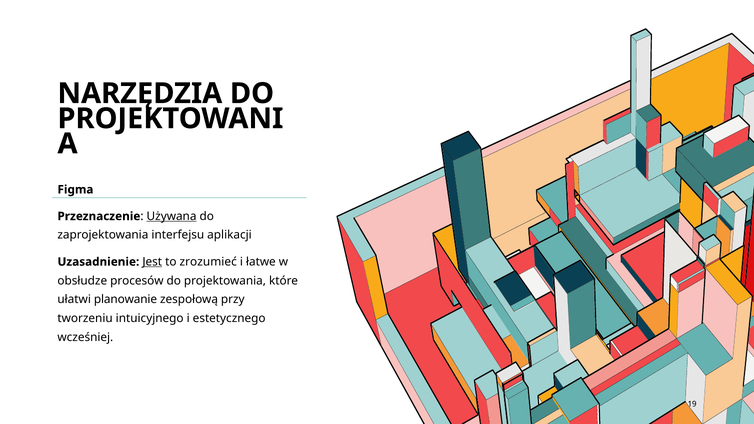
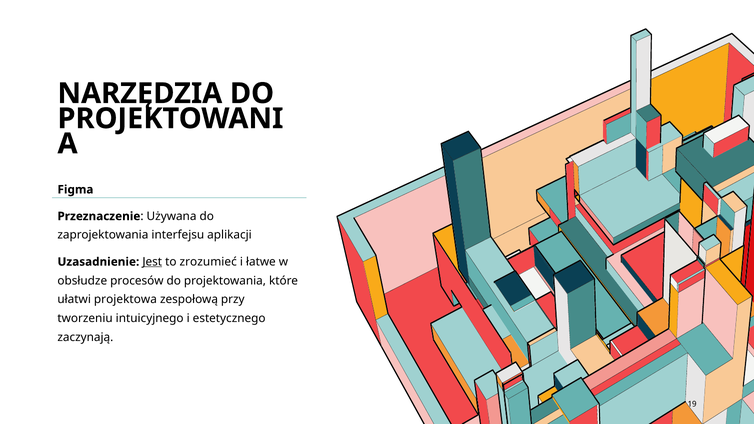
Używana underline: present -> none (172, 216)
planowanie: planowanie -> projektowa (125, 300)
wcześniej: wcześniej -> zaczynają (85, 337)
